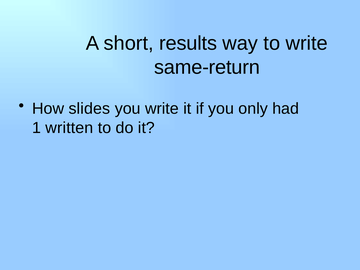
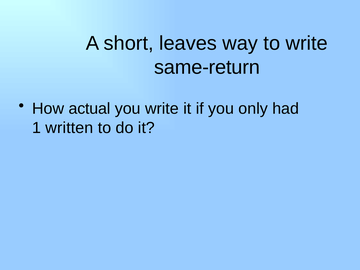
results: results -> leaves (188, 43)
slides: slides -> actual (90, 109)
